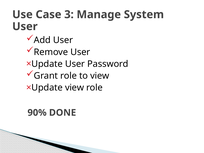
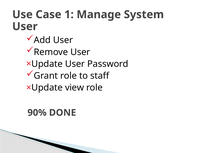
3: 3 -> 1 (69, 15)
to view: view -> staff (100, 76)
